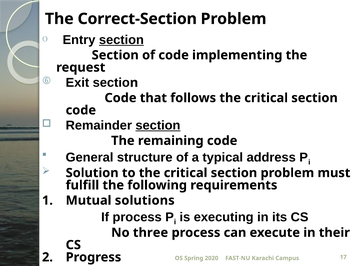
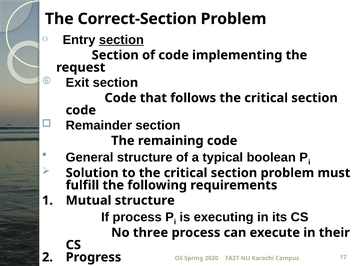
section underline: present -> none (158, 126)
address: address -> boolean (271, 157)
Mutual solutions: solutions -> structure (145, 201)
